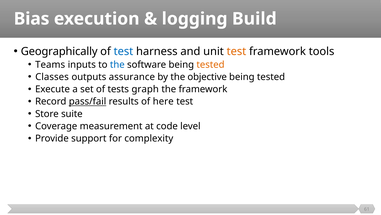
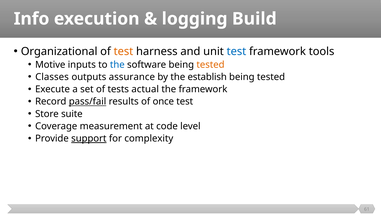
Bias: Bias -> Info (32, 19)
Geographically: Geographically -> Organizational (59, 51)
test colour: blue -> orange (123, 51)
test colour: orange -> blue (236, 51)
Teams: Teams -> Motive (50, 64)
objective: objective -> establish (207, 77)
graph: graph -> actual (145, 89)
here: here -> once (163, 101)
support underline: none -> present (89, 138)
